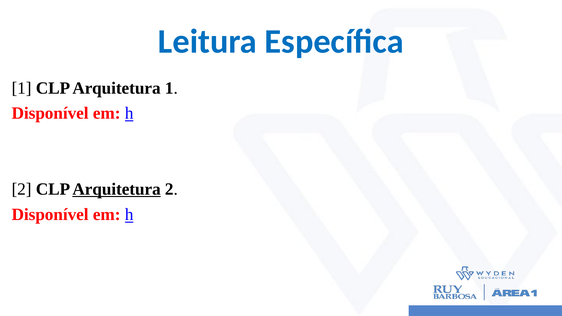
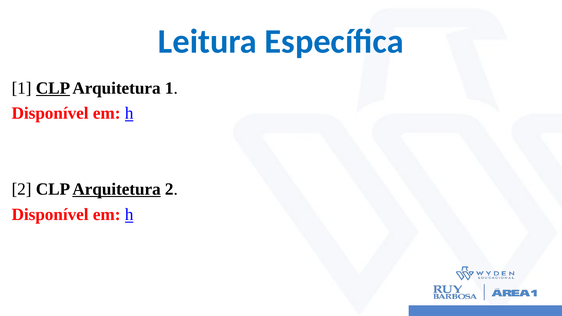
CLP underline: none -> present (53, 88)
